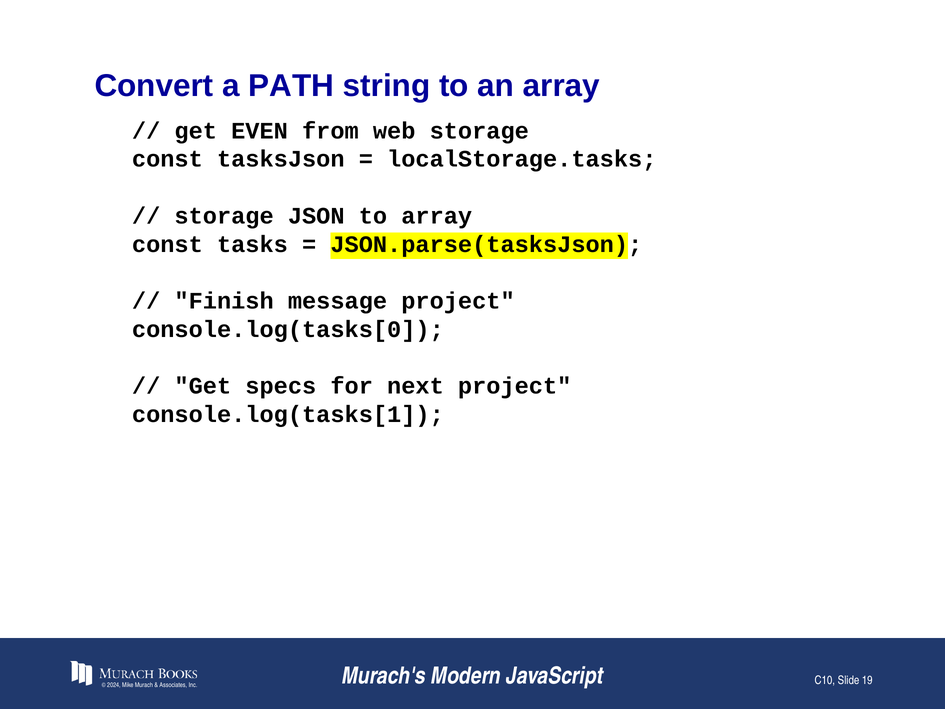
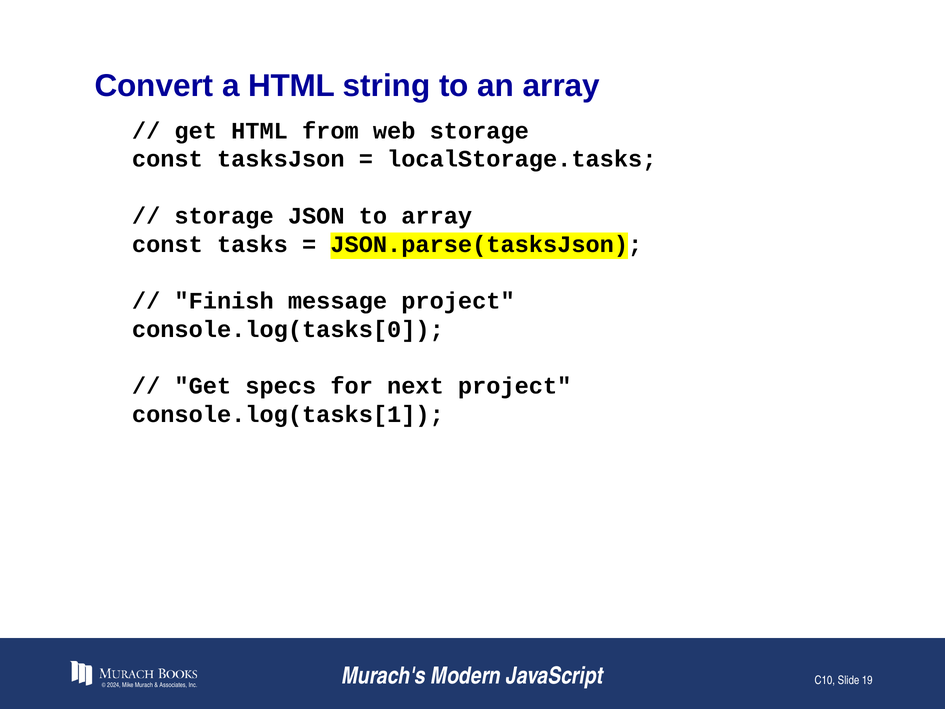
a PATH: PATH -> HTML (291, 86)
get EVEN: EVEN -> HTML (260, 131)
